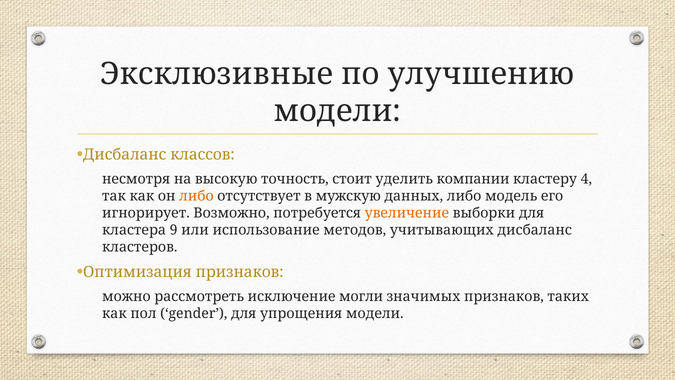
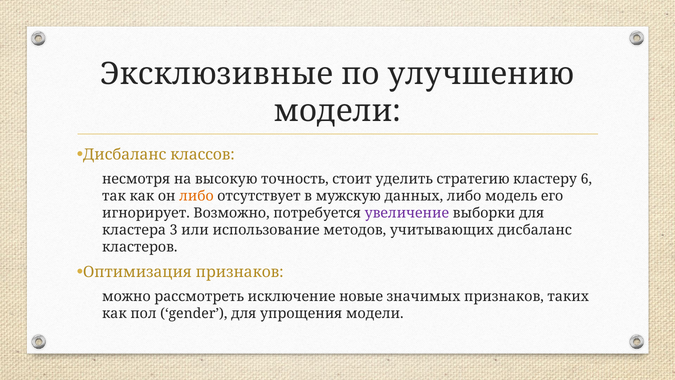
компании: компании -> стратегию (473, 179)
4: 4 -> 6 (586, 179)
увеличение colour: orange -> purple (407, 213)
9: 9 -> 3 (174, 230)
могли: могли -> новые (361, 297)
